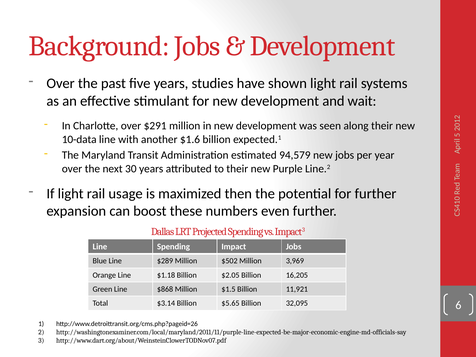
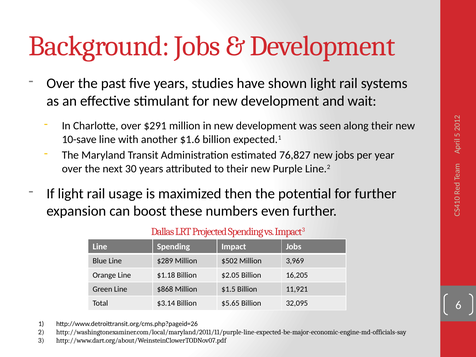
10-data: 10-data -> 10-save (79, 139)
94,579: 94,579 -> 76,827 (295, 155)
